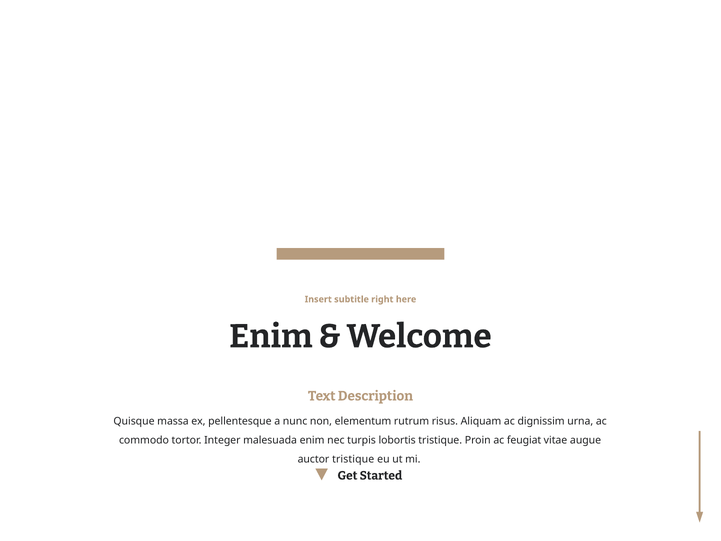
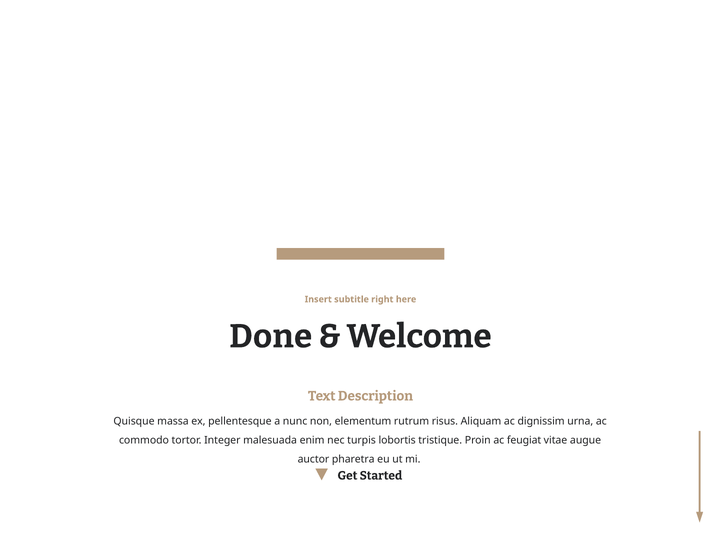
Enim: Enim -> Done (271, 336)
auctor tristique: tristique -> pharetra (353, 459)
